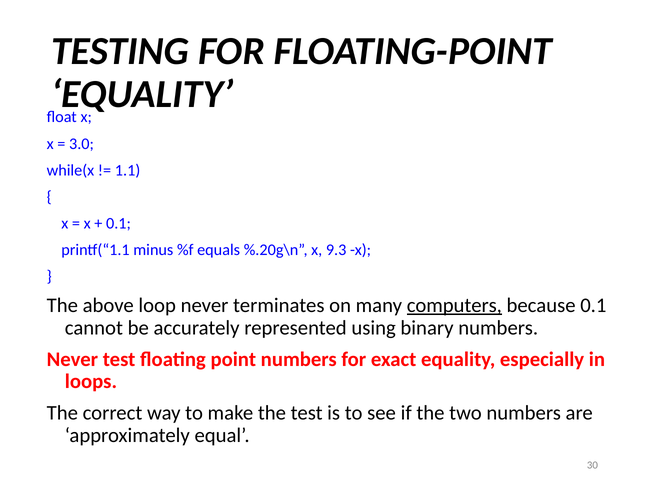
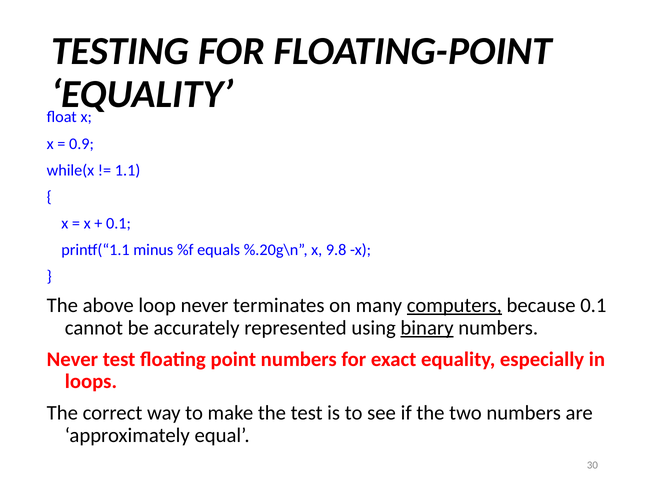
3.0: 3.0 -> 0.9 (81, 144)
9.3: 9.3 -> 9.8 (336, 250)
binary underline: none -> present (427, 328)
